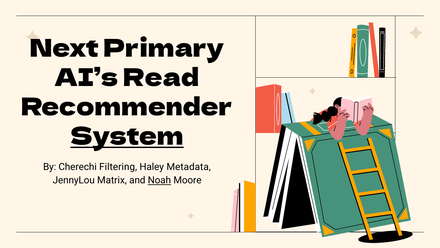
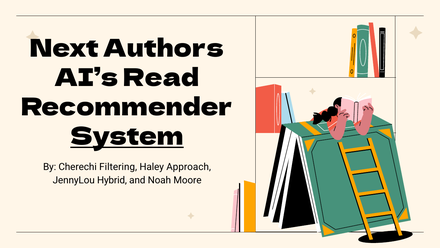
Primary: Primary -> Authors (164, 49)
Metadata: Metadata -> Approach (189, 167)
Matrix: Matrix -> Hybrid (112, 180)
Noah underline: present -> none (159, 180)
